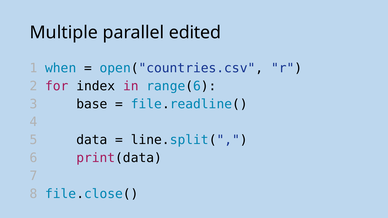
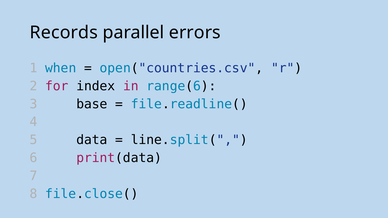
Multiple: Multiple -> Records (64, 33)
edited: edited -> errors (195, 33)
